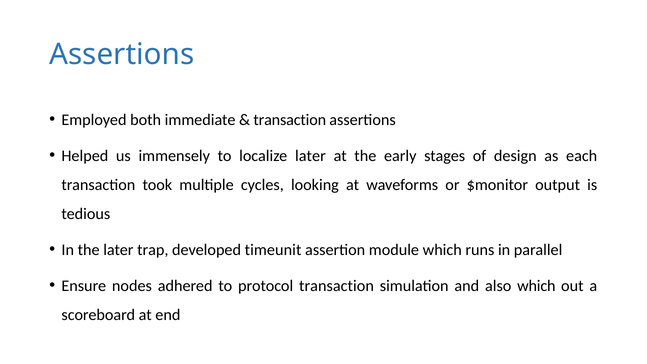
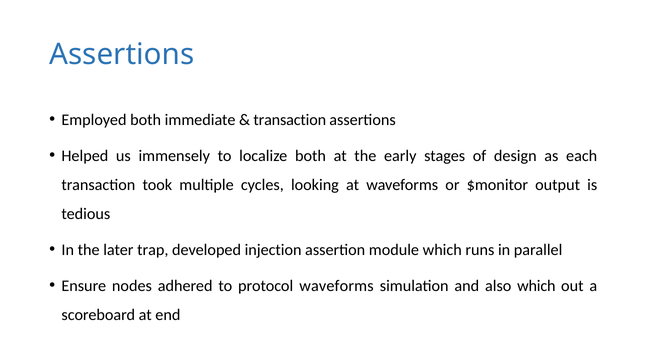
localize later: later -> both (310, 156)
timeunit: timeunit -> injection (273, 250)
protocol transaction: transaction -> waveforms (336, 286)
